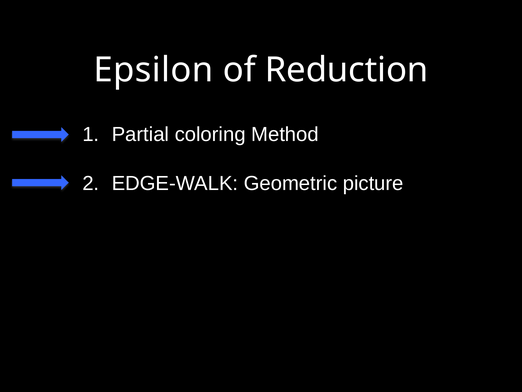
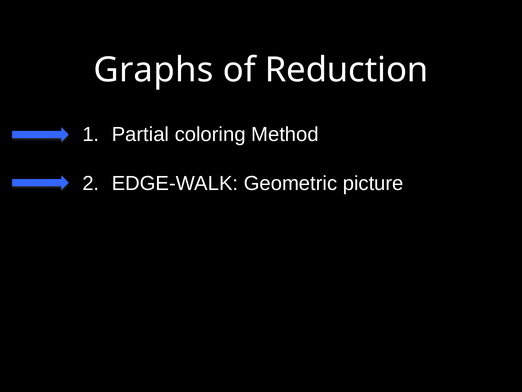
Epsilon: Epsilon -> Graphs (153, 70)
